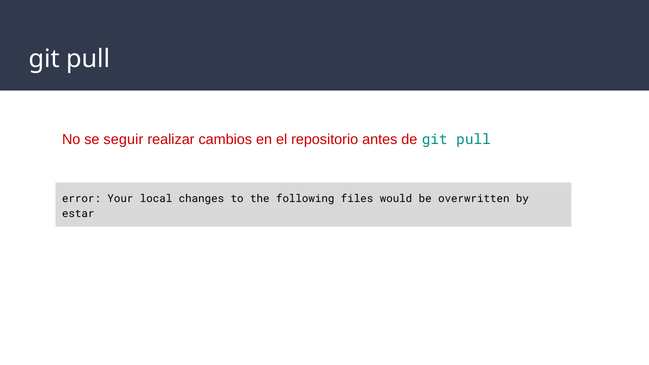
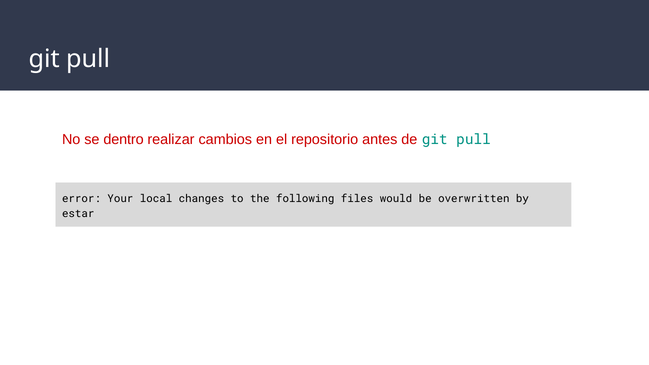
seguir: seguir -> dentro (124, 140)
